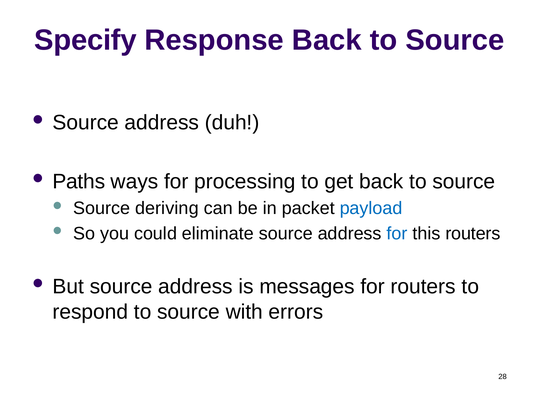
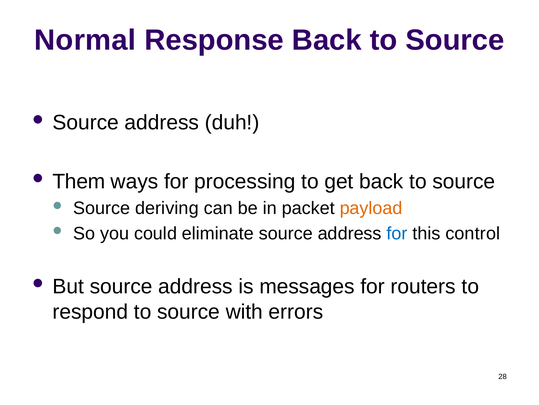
Specify: Specify -> Normal (85, 40)
Paths: Paths -> Them (79, 181)
payload colour: blue -> orange (371, 208)
this routers: routers -> control (473, 233)
